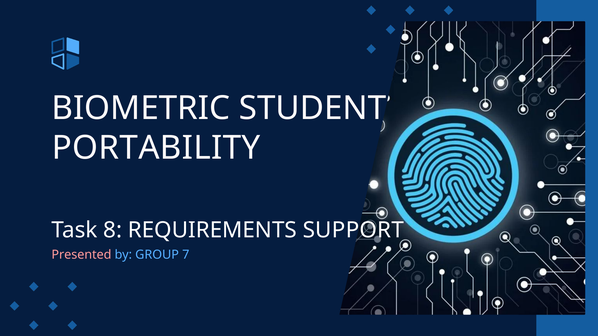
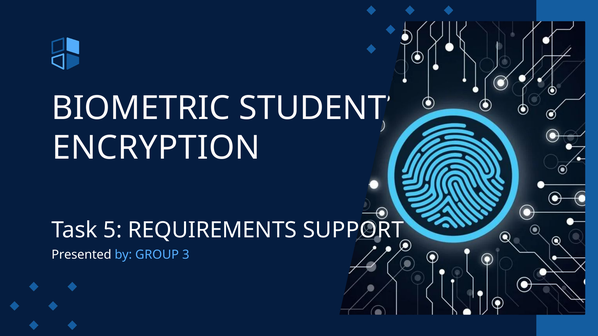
PORTABILITY: PORTABILITY -> ENCRYPTION (156, 148)
8: 8 -> 5 (113, 230)
Presented colour: pink -> white (81, 255)
7: 7 -> 3 (186, 255)
